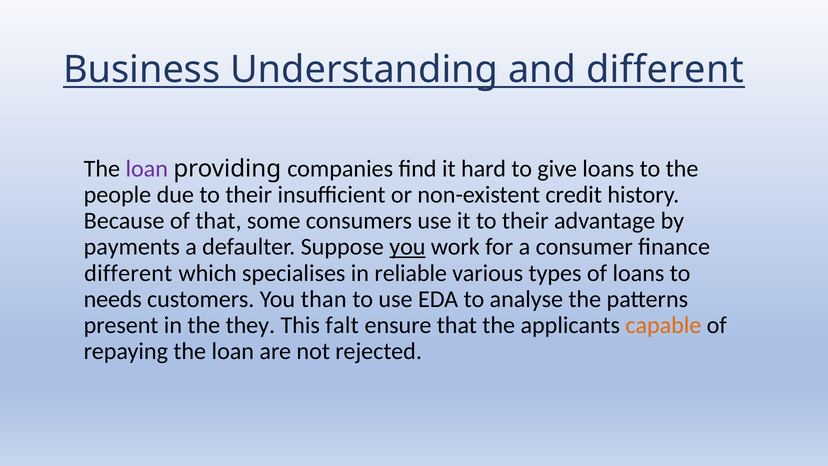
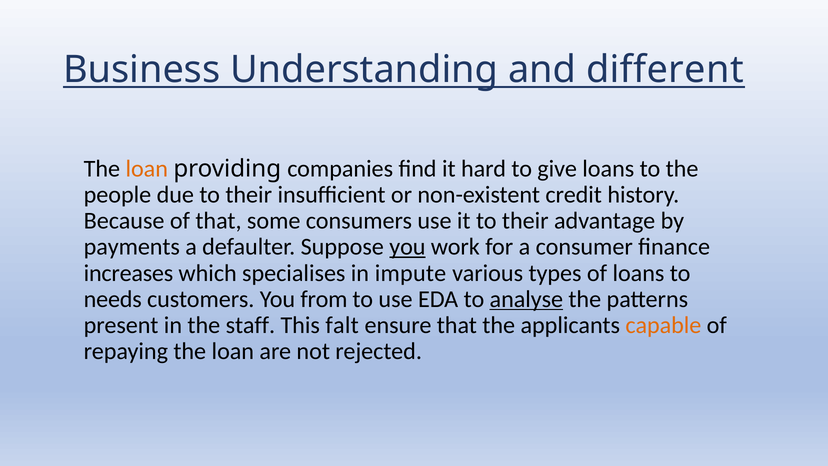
loan colour: purple -> orange (147, 169)
different: different -> increases (128, 273)
reliable: reliable -> impute (411, 273)
than: than -> from (324, 299)
analyse underline: none -> present (526, 299)
they: they -> staff (250, 325)
